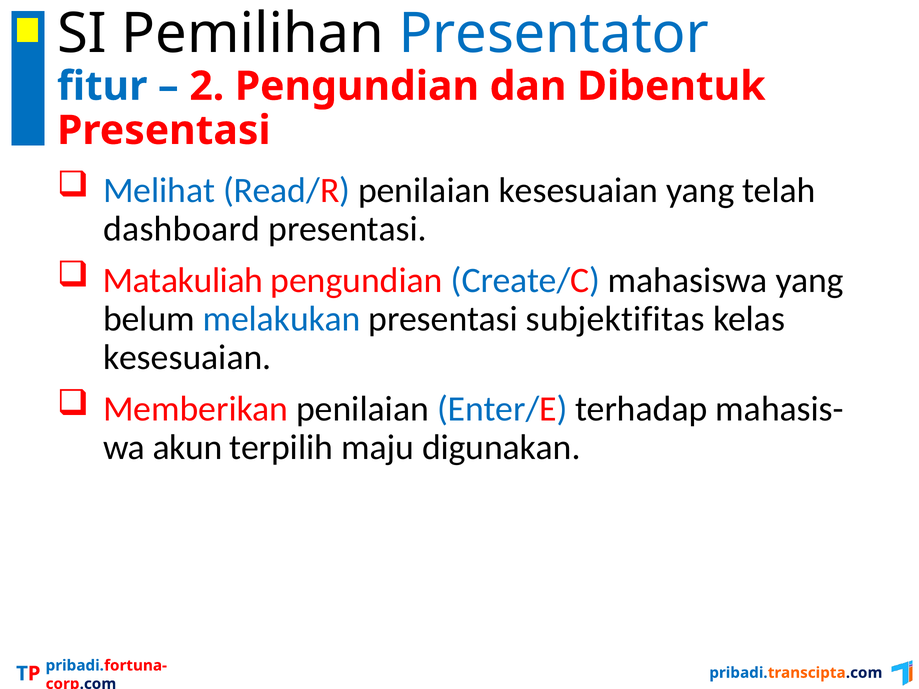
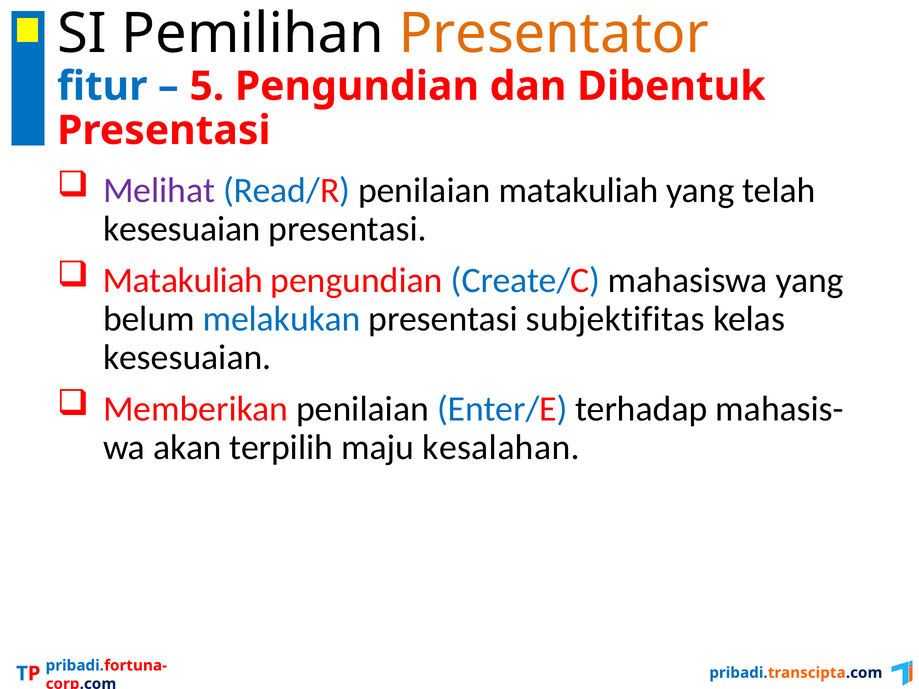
Presentator colour: blue -> orange (554, 34)
2: 2 -> 5 (207, 86)
Melihat colour: blue -> purple (159, 190)
penilaian kesesuaian: kesesuaian -> matakuliah (579, 190)
dashboard: dashboard -> kesesuaian (182, 229)
akun: akun -> akan (187, 448)
digunakan: digunakan -> kesalahan (501, 448)
